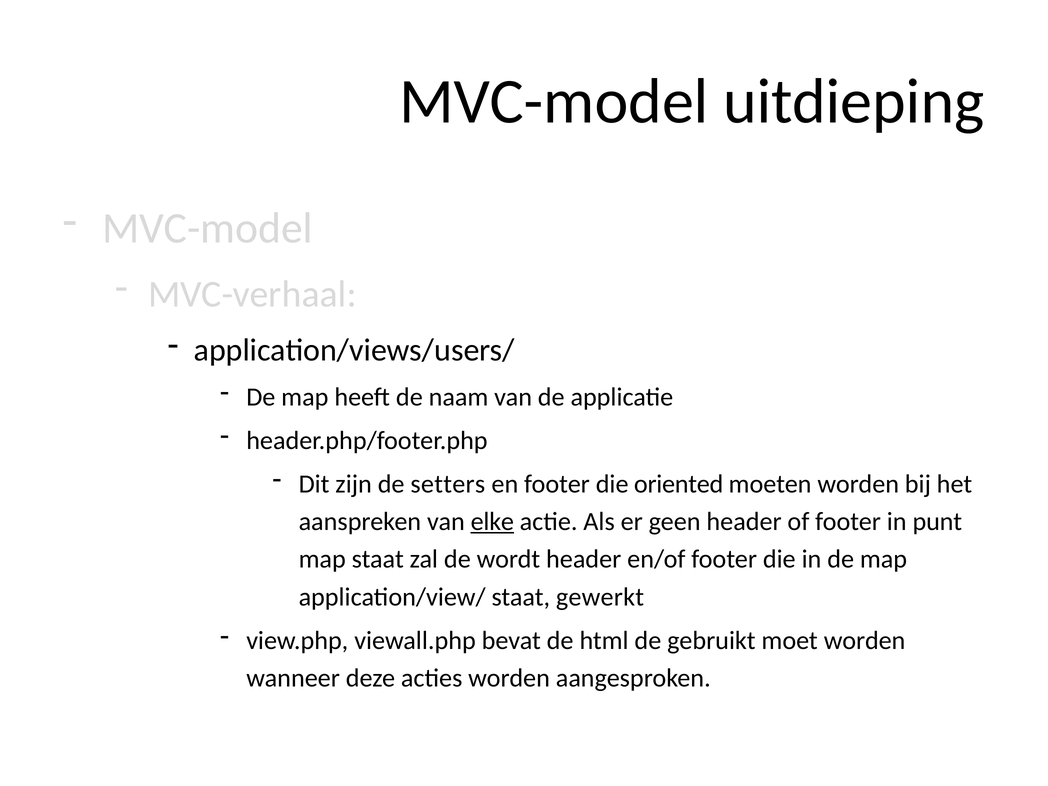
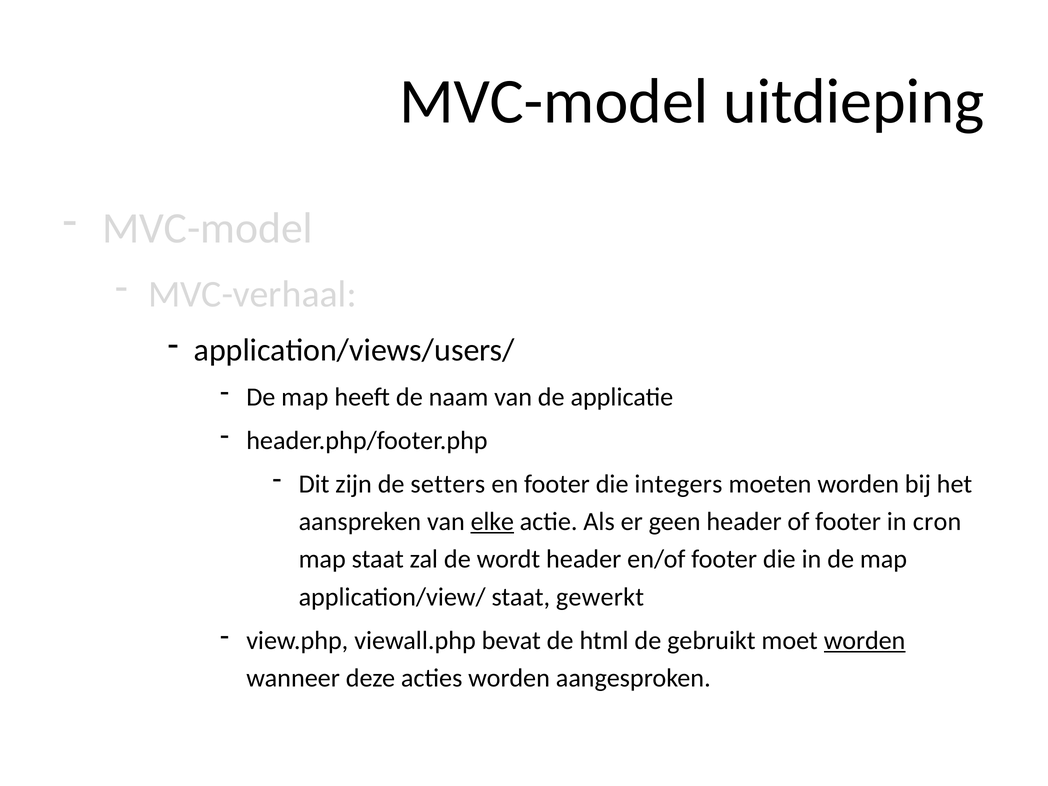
oriented: oriented -> integers (678, 484)
punt: punt -> cron (937, 522)
worden underline: none -> present (865, 641)
